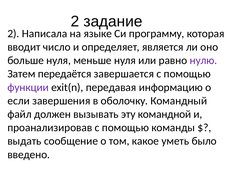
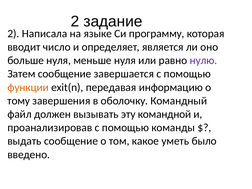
Затем передаётся: передаётся -> сообщение (65, 74)
функции colour: purple -> orange (28, 87)
если: если -> тому (19, 101)
